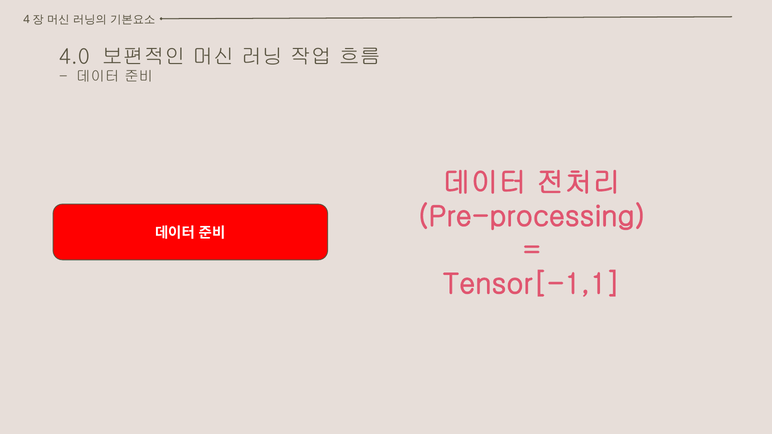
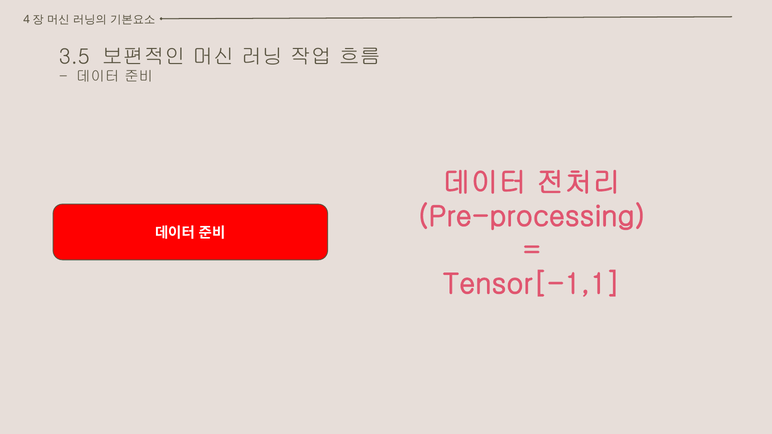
4.0: 4.0 -> 3.5 (74, 57)
